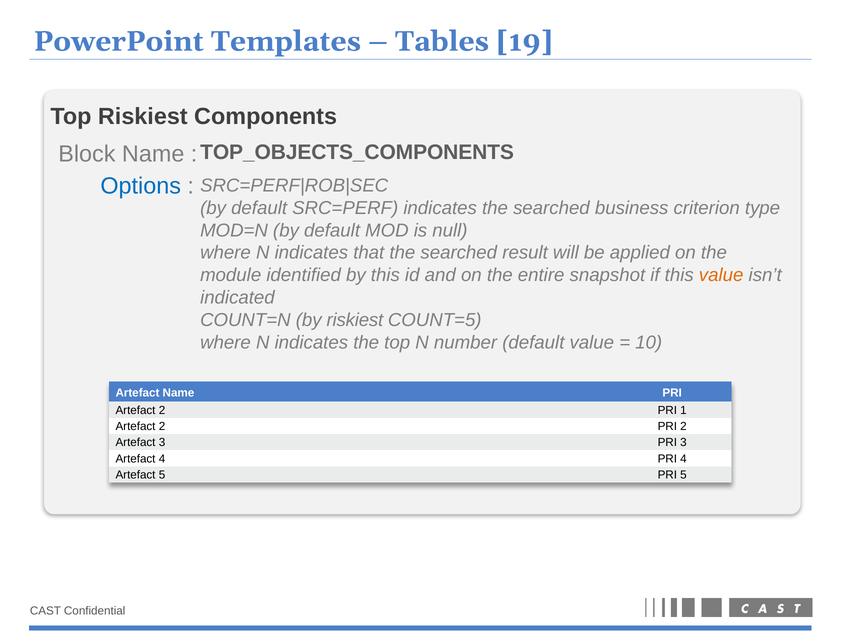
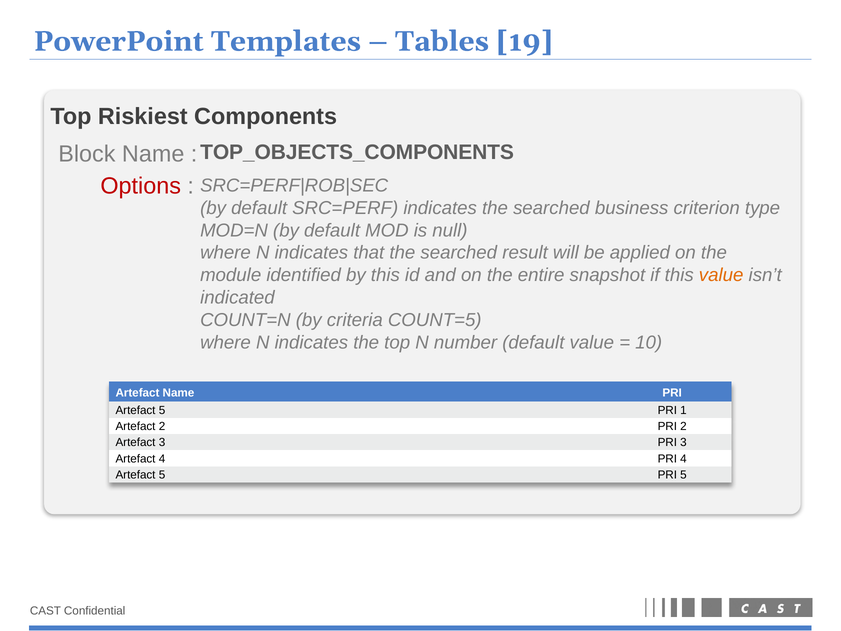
Options colour: blue -> red (141, 186)
by riskiest: riskiest -> criteria (355, 320)
2: 2 -> 5 (162, 410)
